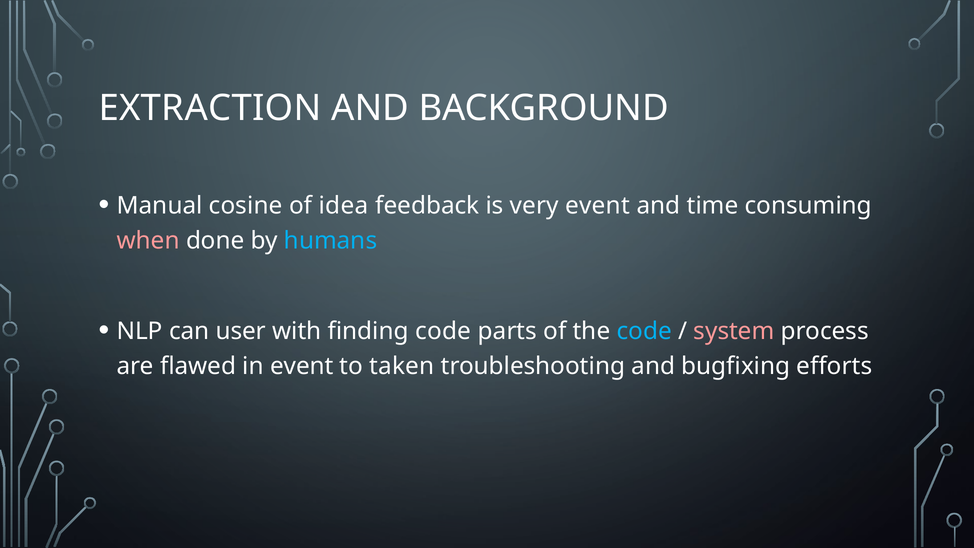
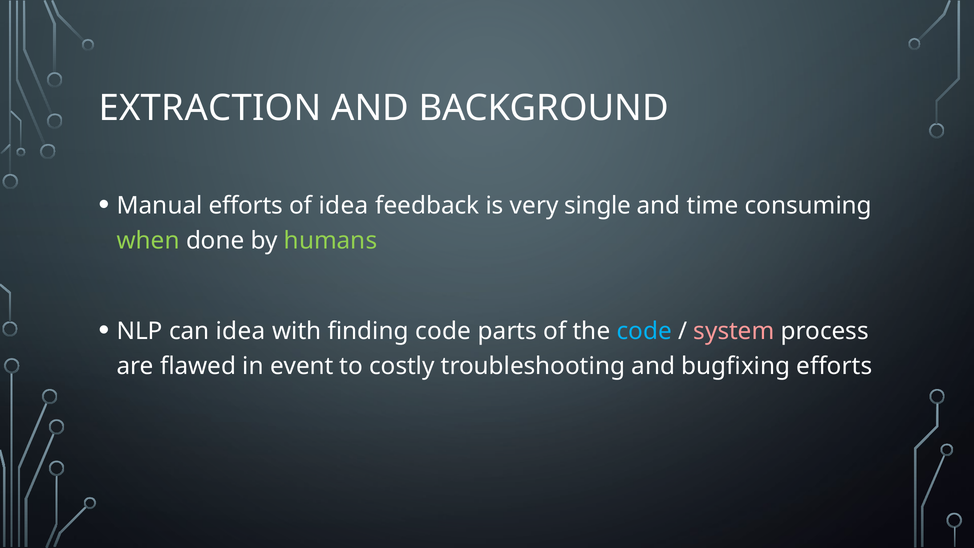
Manual cosine: cosine -> efforts (246, 206)
very event: event -> single (598, 206)
when colour: pink -> light green (148, 241)
humans colour: light blue -> light green (331, 241)
can user: user -> idea (241, 331)
taken: taken -> costly (402, 366)
